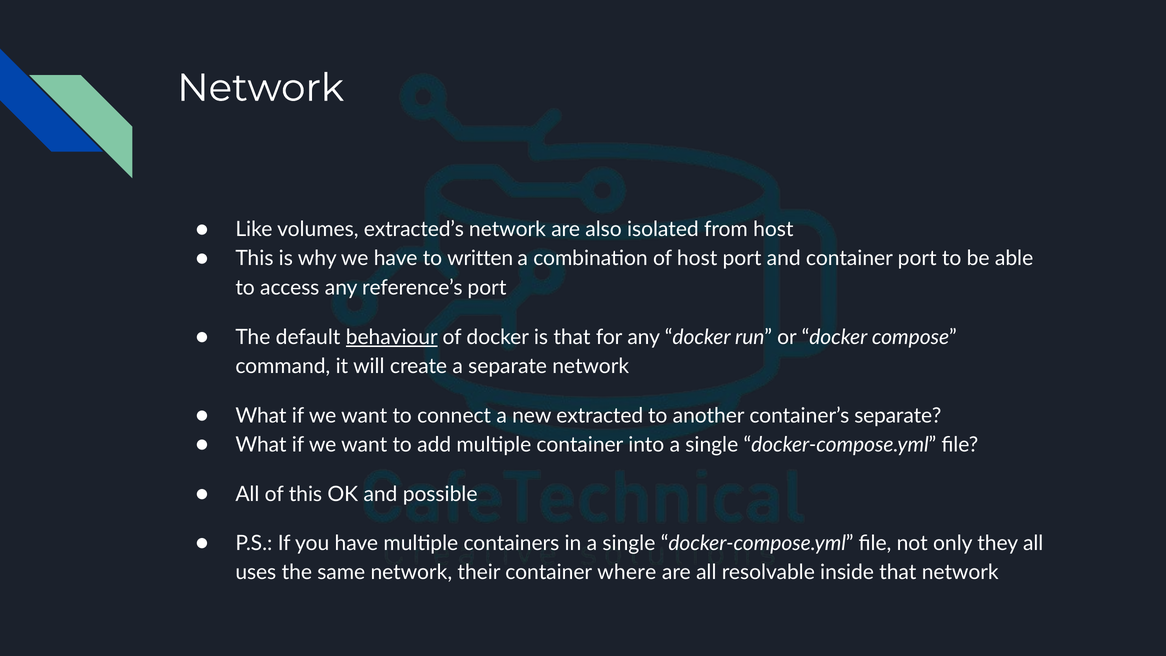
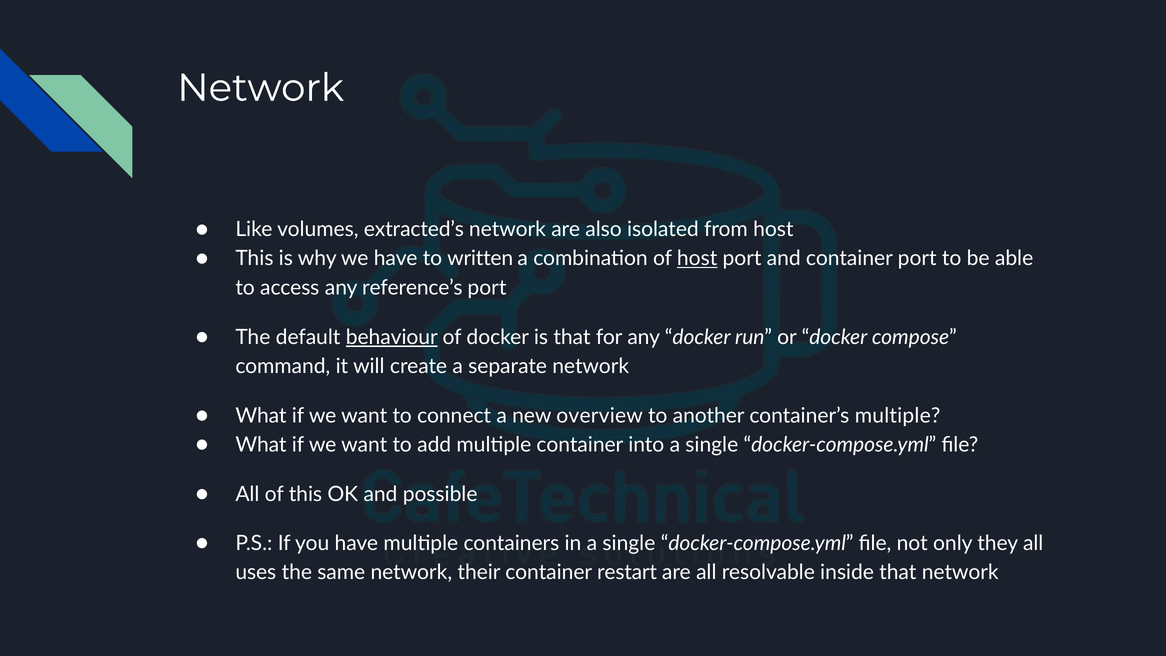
host underline: none -> present (697, 258)
extracted: extracted -> overview (600, 416)
container’s separate: separate -> multiple (898, 416)
where: where -> restart (627, 572)
